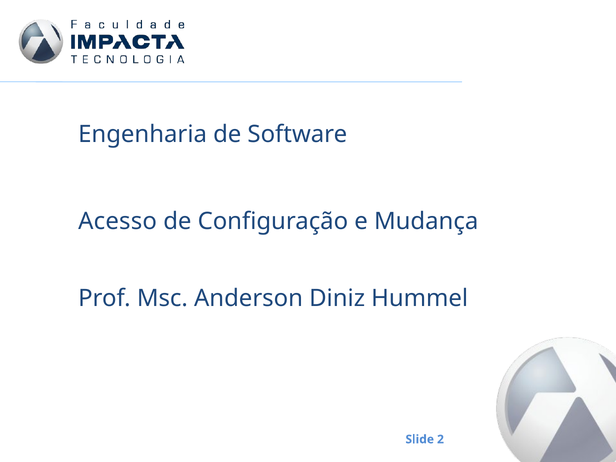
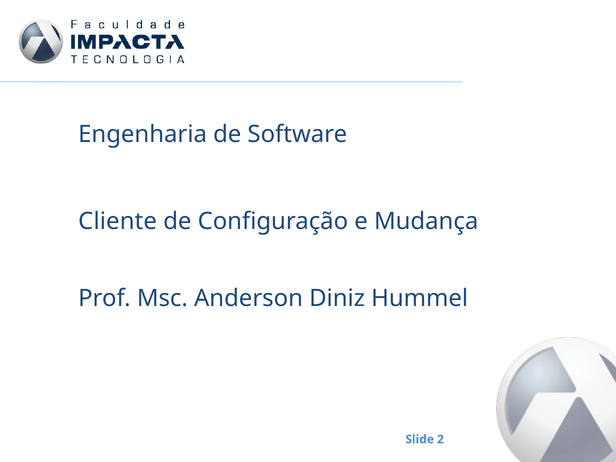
Acesso: Acesso -> Cliente (118, 221)
